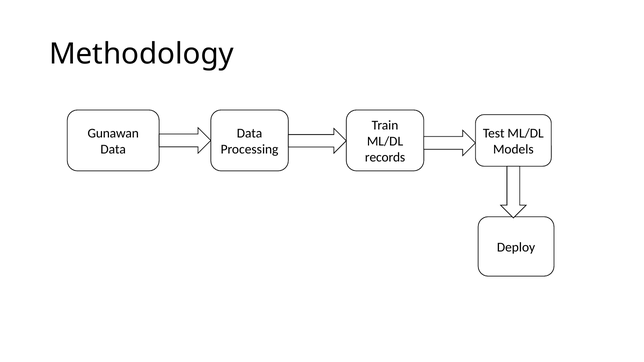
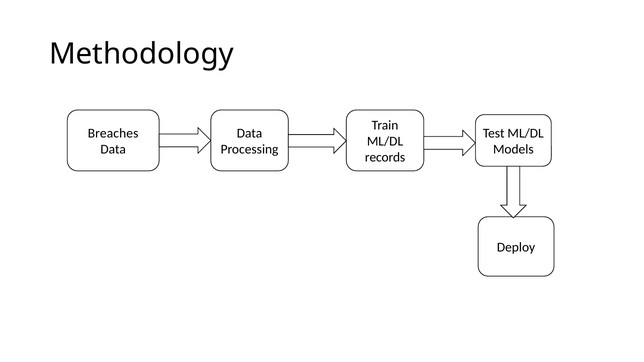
Gunawan: Gunawan -> Breaches (113, 133)
